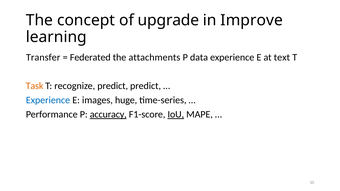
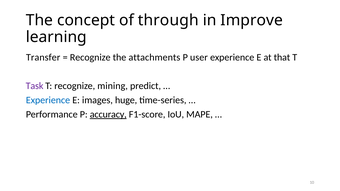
upgrade: upgrade -> through (168, 20)
Federated: Federated -> Recognize (90, 57)
data: data -> user (199, 57)
text: text -> that (282, 57)
Task colour: orange -> purple (35, 86)
recognize predict: predict -> mining (113, 86)
IoU underline: present -> none (176, 115)
